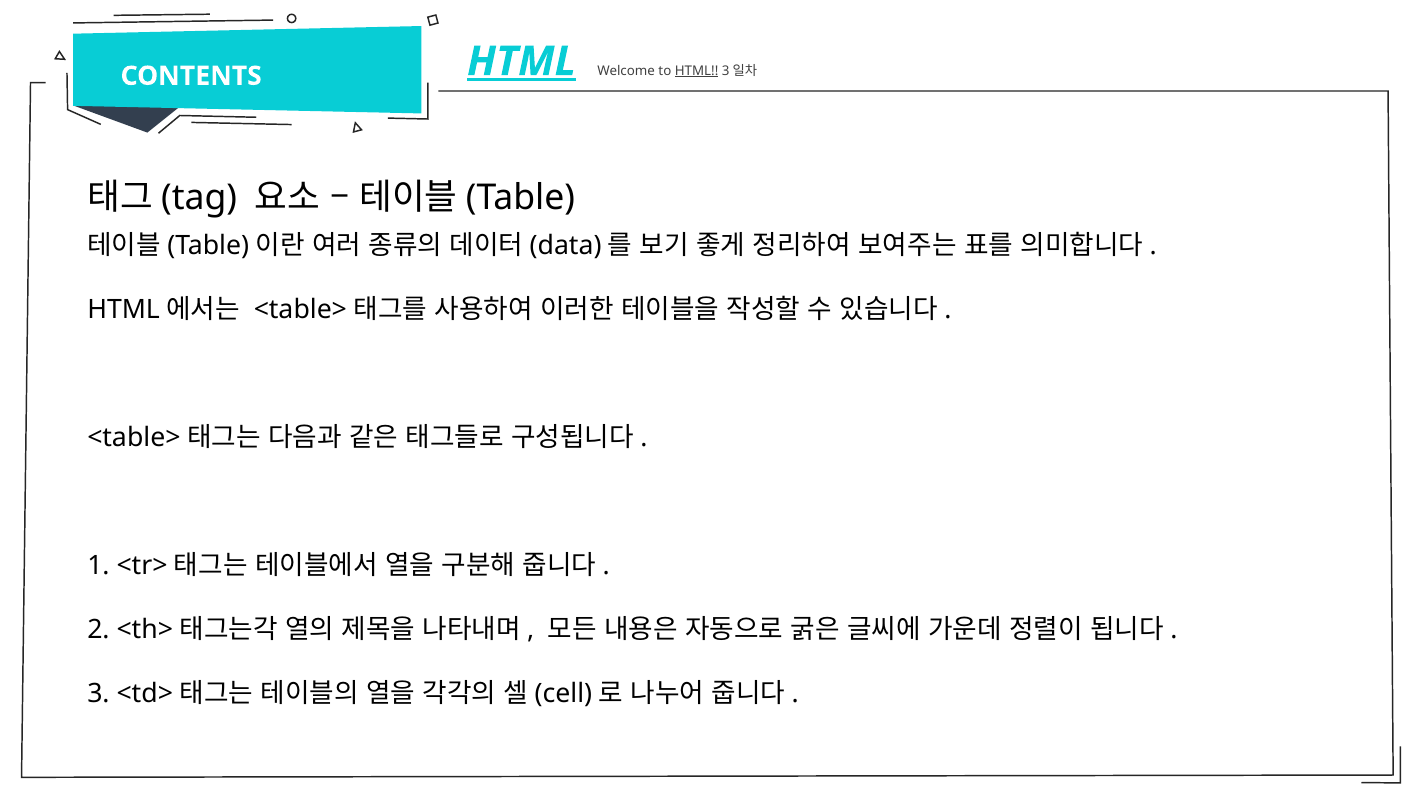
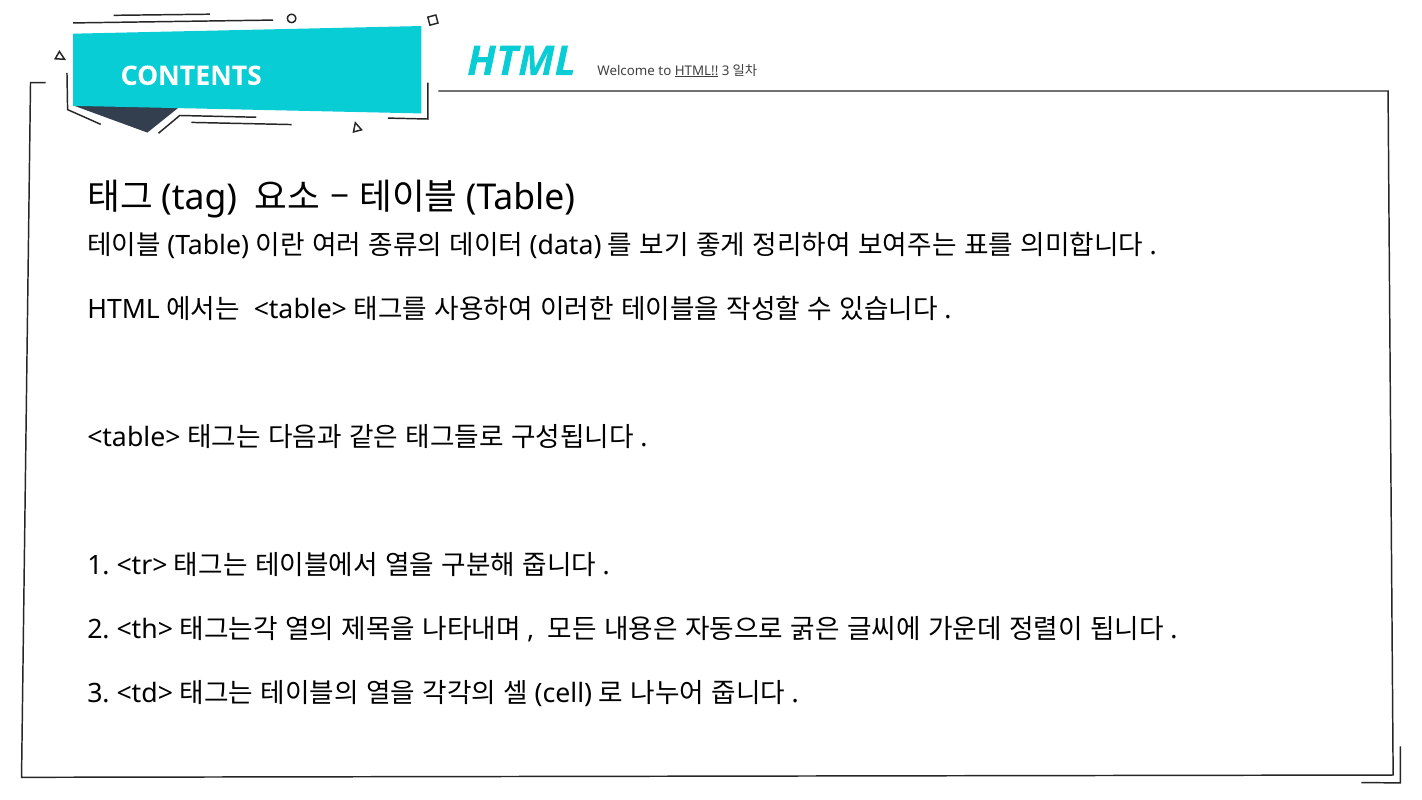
HTML underline: present -> none (521, 62)
